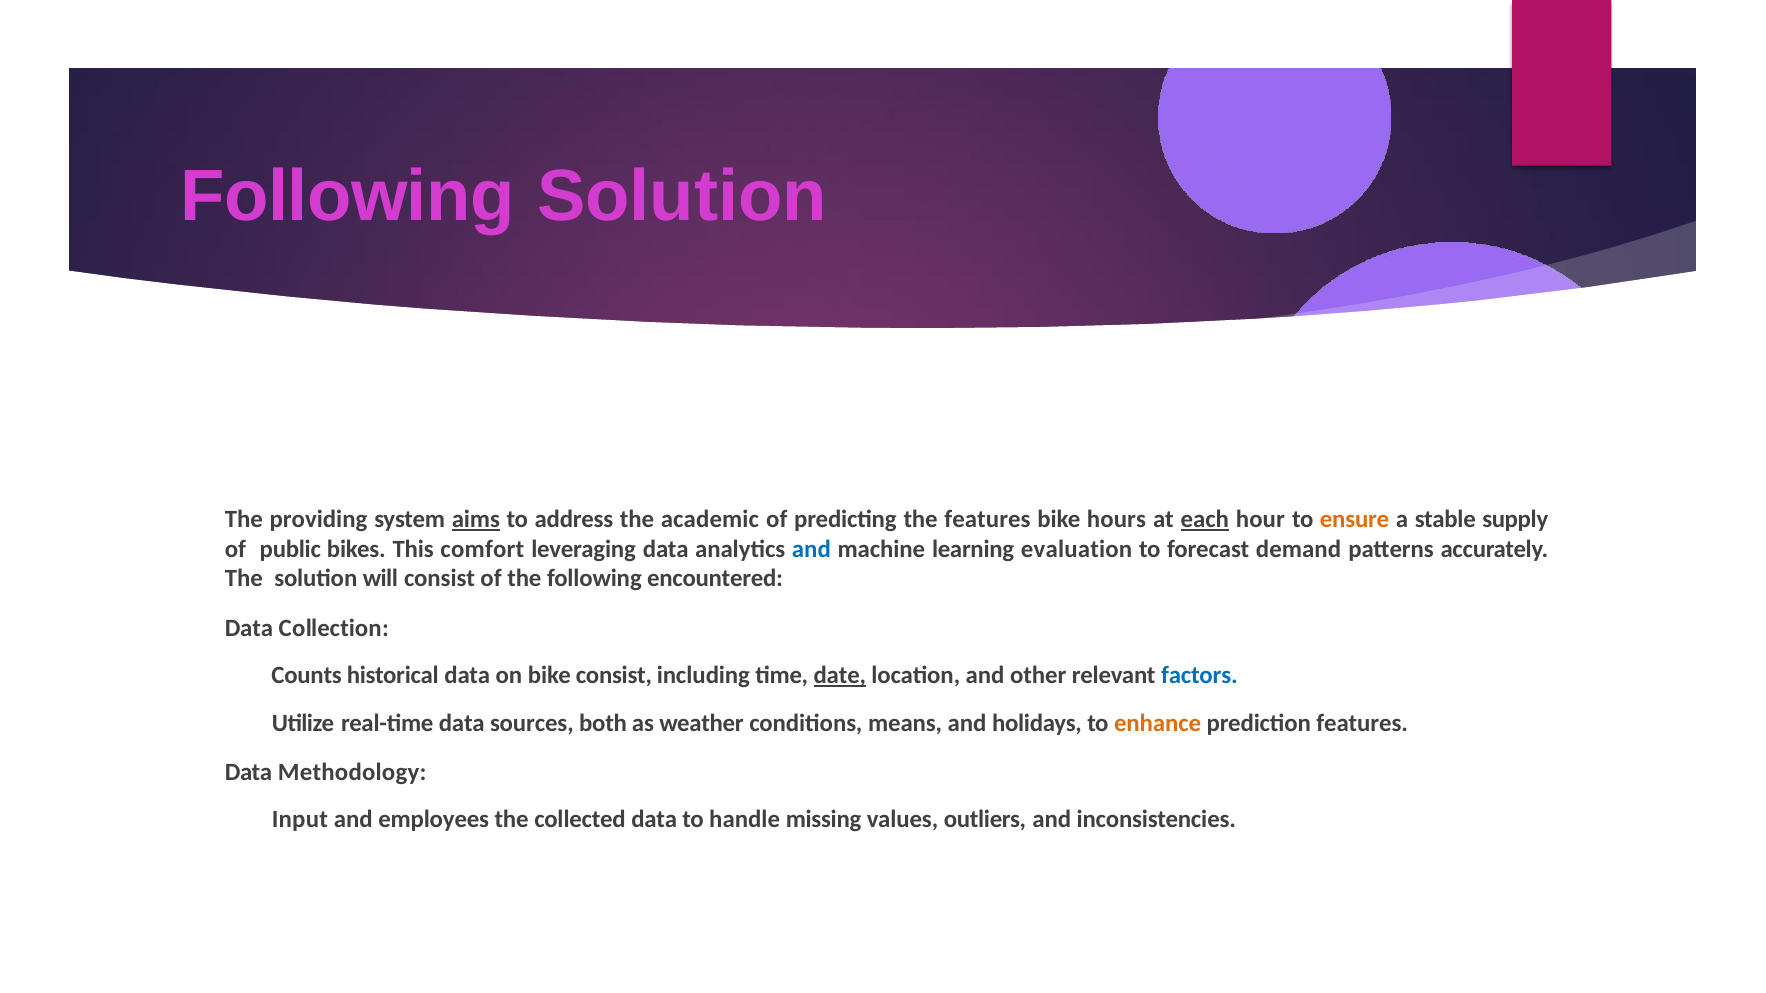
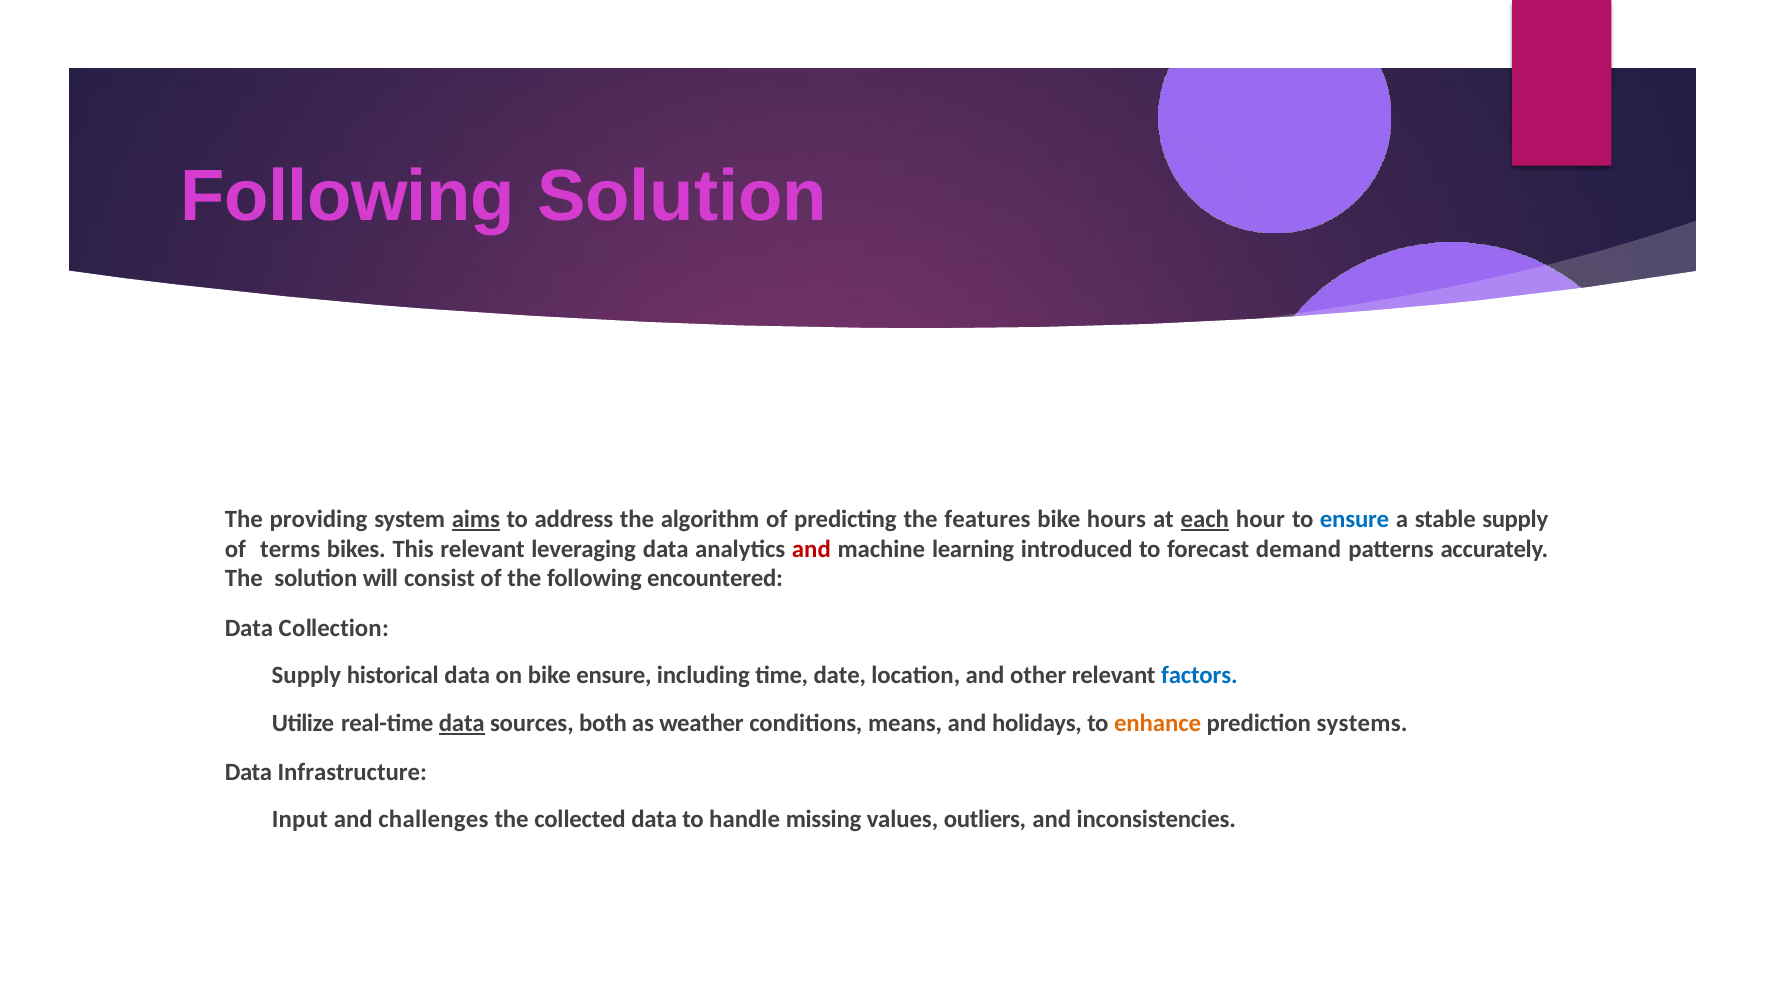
academic: academic -> algorithm (710, 520)
ensure colour: orange -> blue (1355, 520)
public: public -> terms (290, 549)
This comfort: comfort -> relevant (483, 549)
and colour: blue -> red (811, 549)
evaluation: evaluation -> introduced (1077, 549)
Counts: Counts -> Supply (306, 675)
bike consist: consist -> ensure (614, 675)
date underline: present -> none (840, 675)
data underline: none -> present (462, 724)
prediction features: features -> systems (1362, 724)
Methodology: Methodology -> Infrastructure (352, 772)
employees: employees -> challenges (433, 819)
